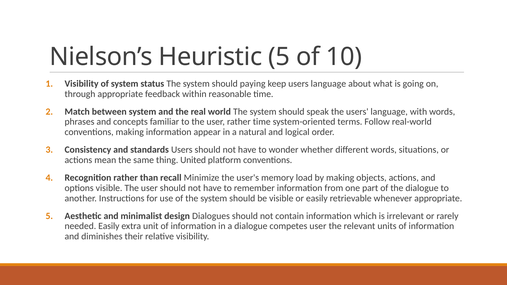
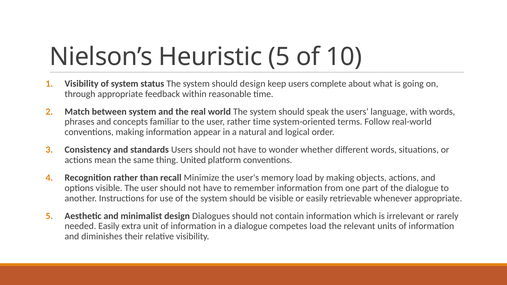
should paying: paying -> design (253, 84)
keep users language: language -> complete (328, 84)
competes user: user -> load (318, 226)
